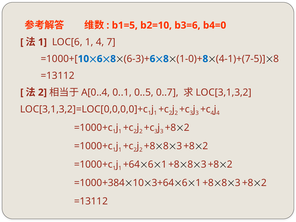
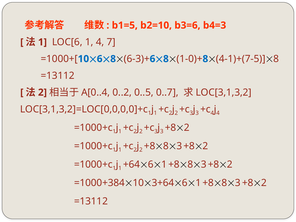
b4=0: b4=0 -> b4=3 (215, 25)
0..1: 0..1 -> 0..2 (122, 92)
